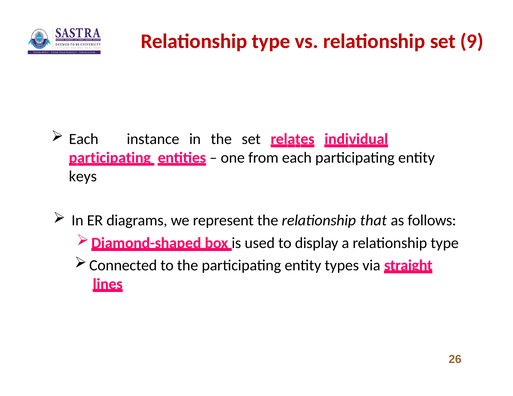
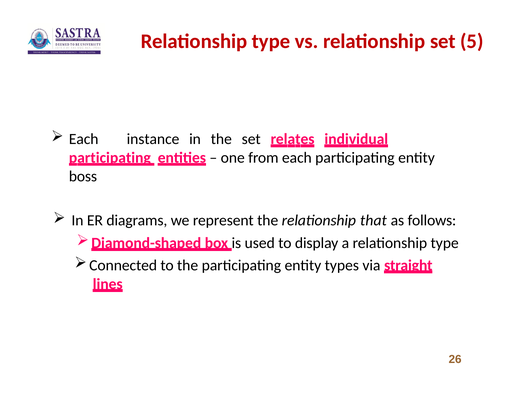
9: 9 -> 5 (472, 41)
keys: keys -> boss (83, 176)
